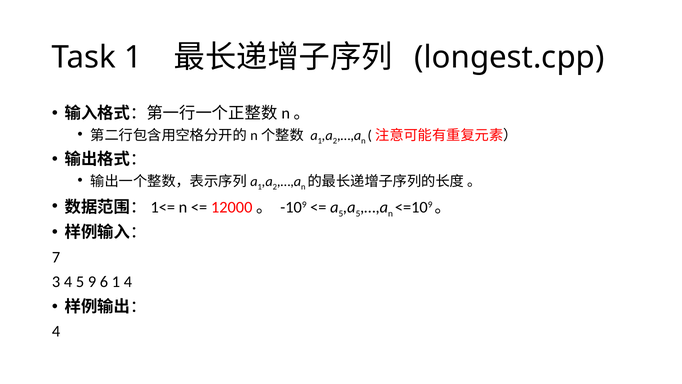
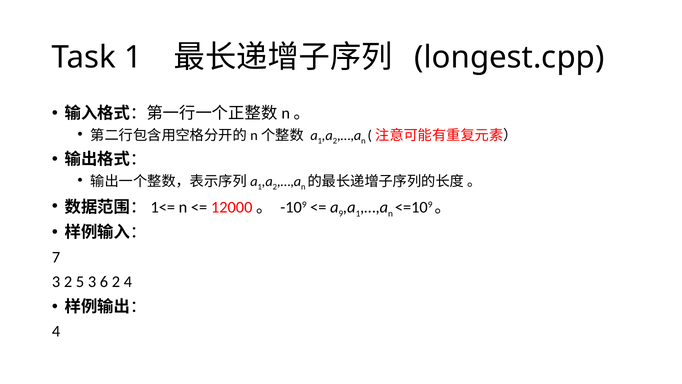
5: 5 -> 9 (341, 213)
5: 5 -> 1 (358, 213)
3 4: 4 -> 2 (68, 282)
5 9: 9 -> 3 (92, 282)
6 1: 1 -> 2 (116, 282)
